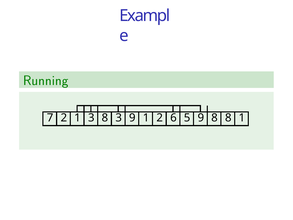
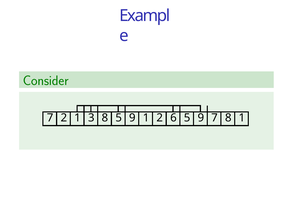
Running: Running -> Consider (46, 81)
8 3: 3 -> 5 (119, 118)
9 8: 8 -> 7 (215, 118)
